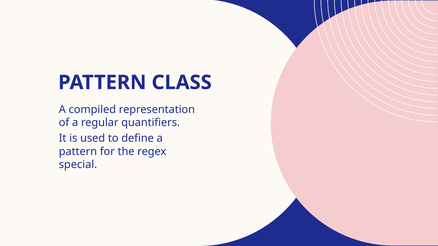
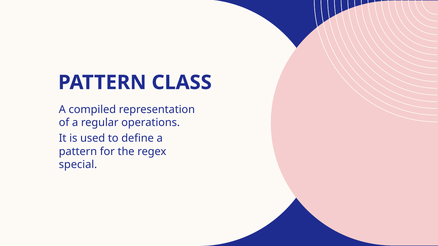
quantifiers: quantifiers -> operations (151, 123)
